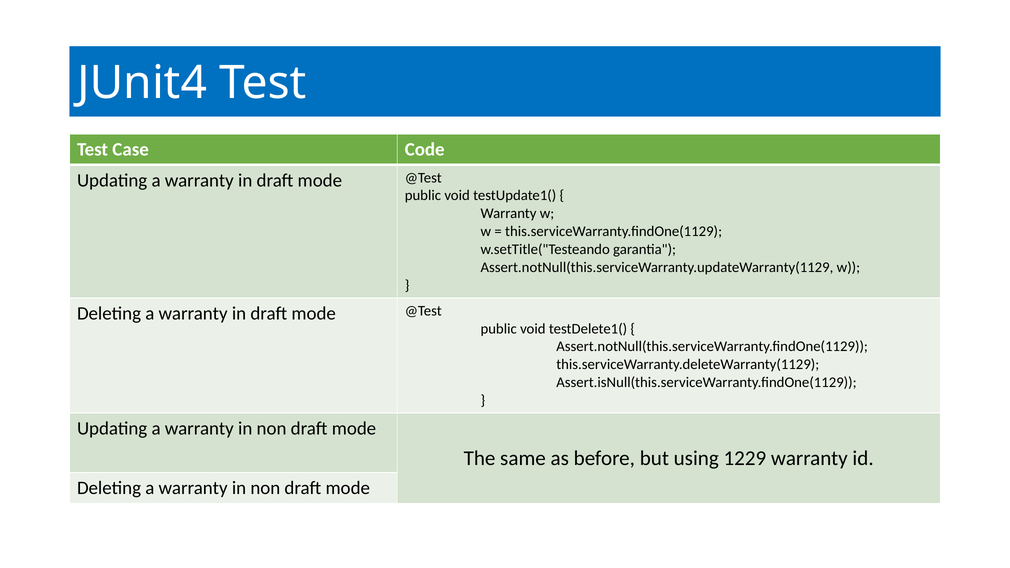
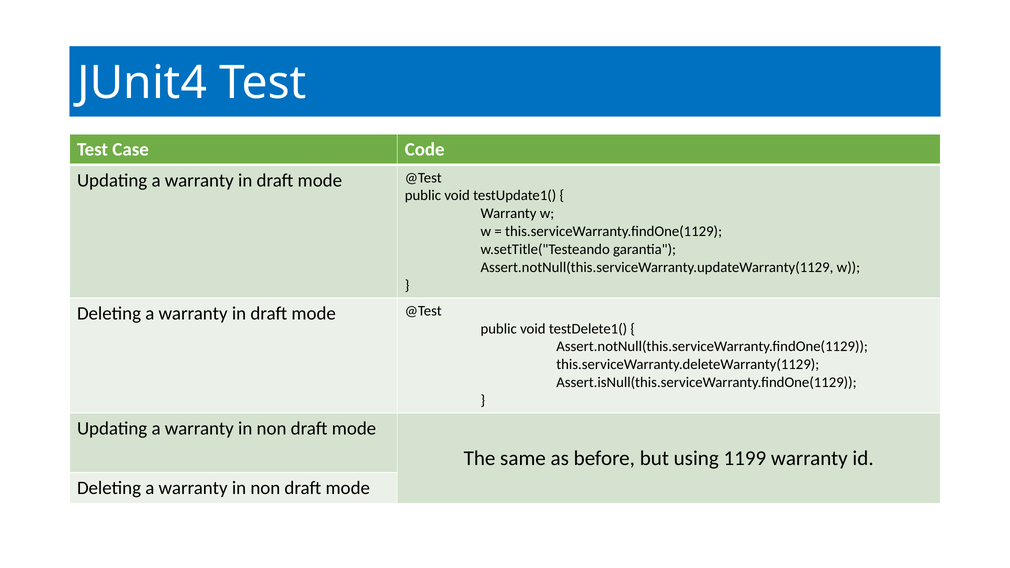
1229: 1229 -> 1199 (745, 458)
